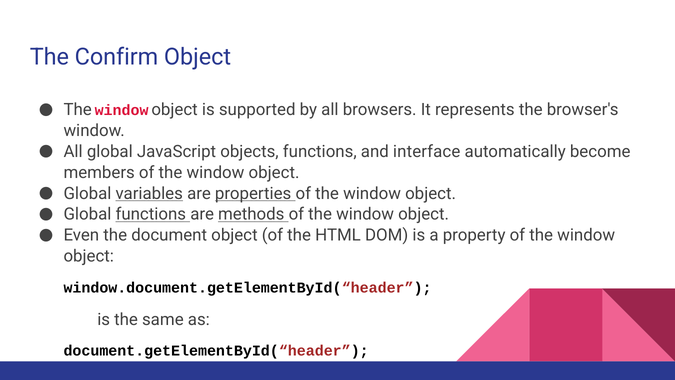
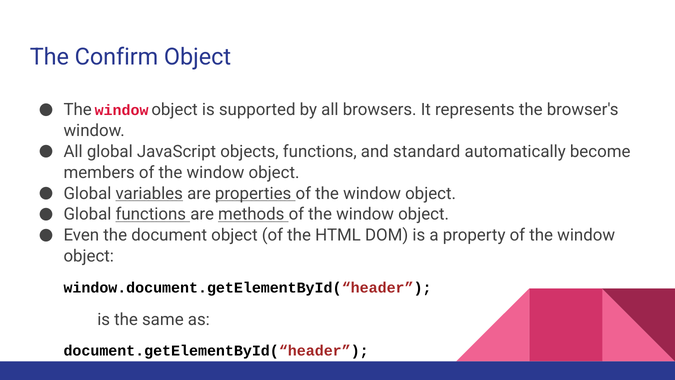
interface: interface -> standard (427, 151)
